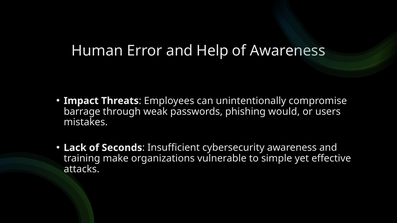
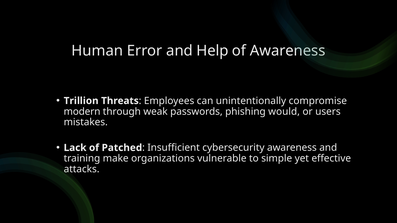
Impact: Impact -> Trillion (81, 101)
barrage: barrage -> modern (82, 112)
Seconds: Seconds -> Patched (122, 148)
